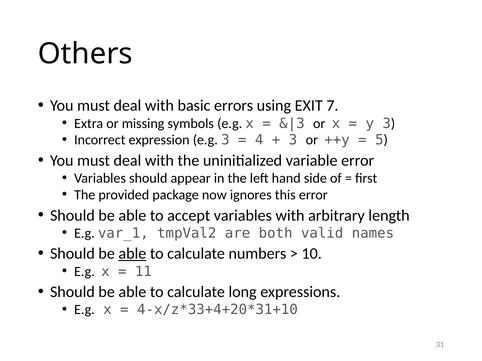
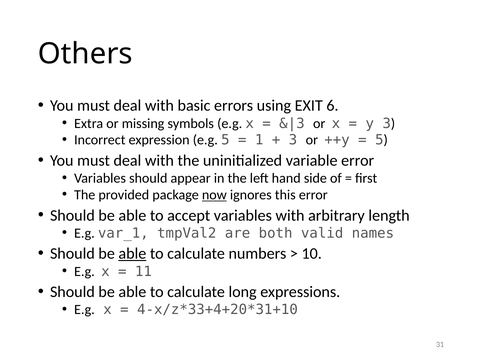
7: 7 -> 6 (332, 106)
e.g 3: 3 -> 5 (225, 140)
4: 4 -> 1 (259, 140)
now underline: none -> present (214, 195)
